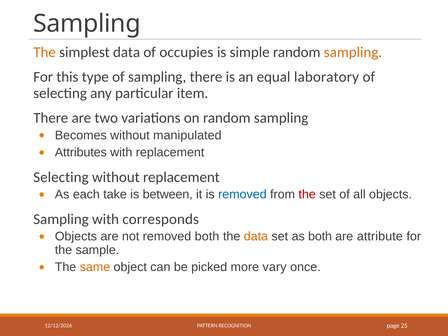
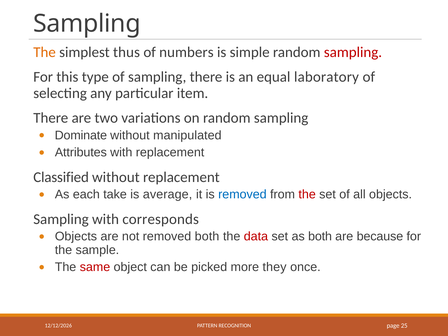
simplest data: data -> thus (126, 52)
occupies: occupies -> numbers (186, 52)
sampling colour: orange -> red (353, 52)
Becomes: Becomes -> Dominate (81, 135)
Selecting: Selecting -> Classified (61, 177)
between: between -> average (168, 194)
data colour: orange -> red (256, 237)
attribute: attribute -> because (380, 237)
same colour: orange -> red (95, 267)
vary: vary -> they (275, 267)
